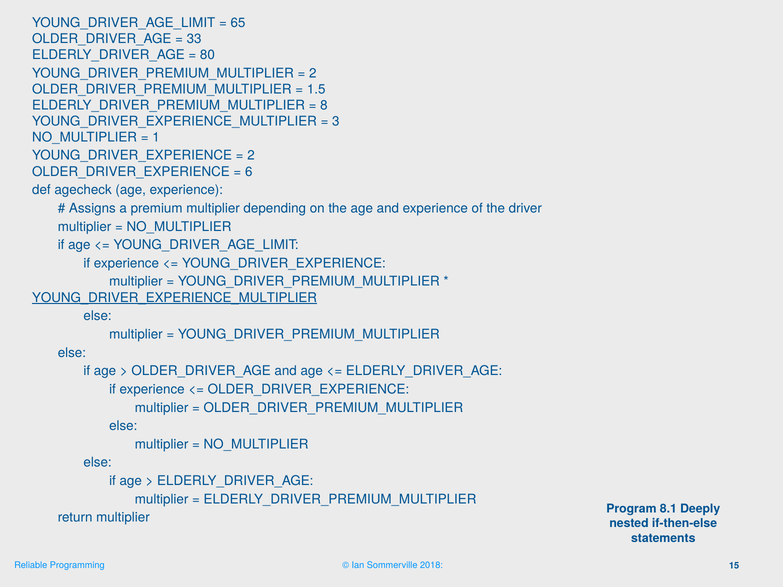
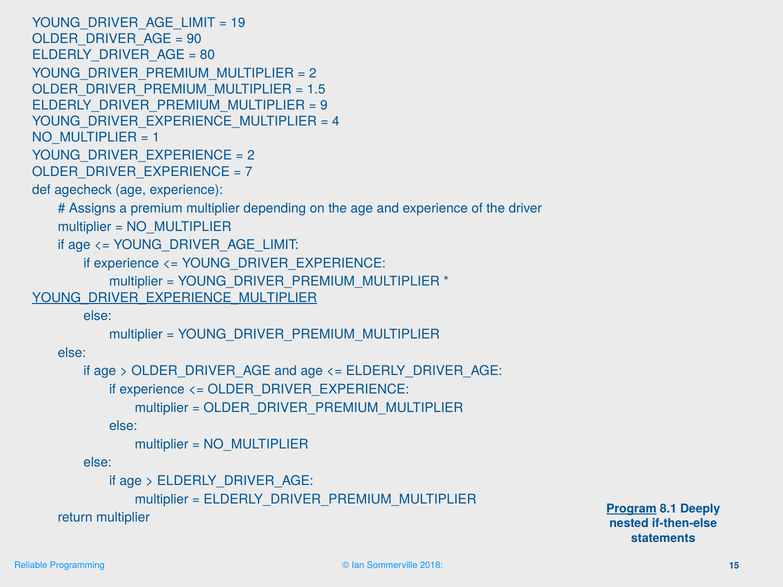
65: 65 -> 19 (238, 23)
33: 33 -> 90 (194, 39)
8: 8 -> 9 (324, 105)
3: 3 -> 4 (336, 121)
6: 6 -> 7 (249, 172)
Program underline: none -> present (631, 509)
